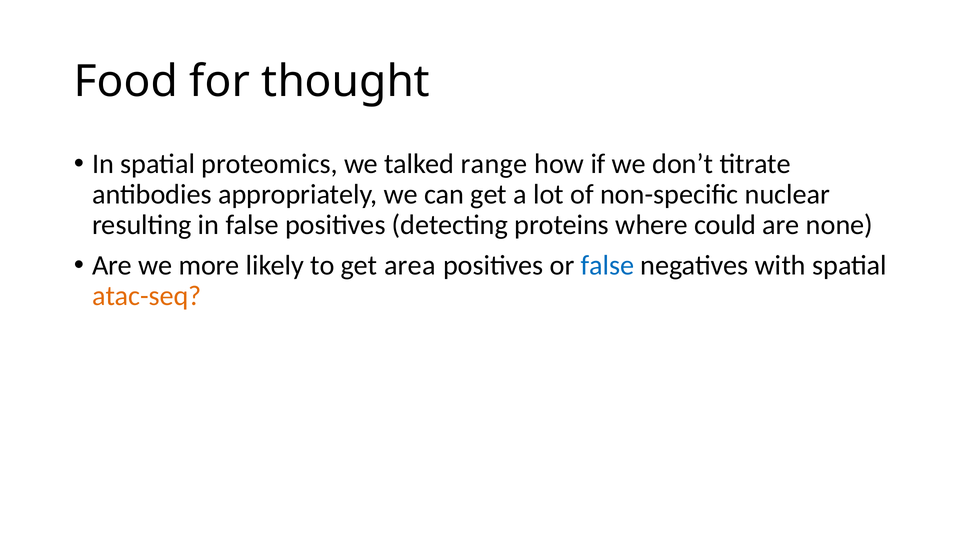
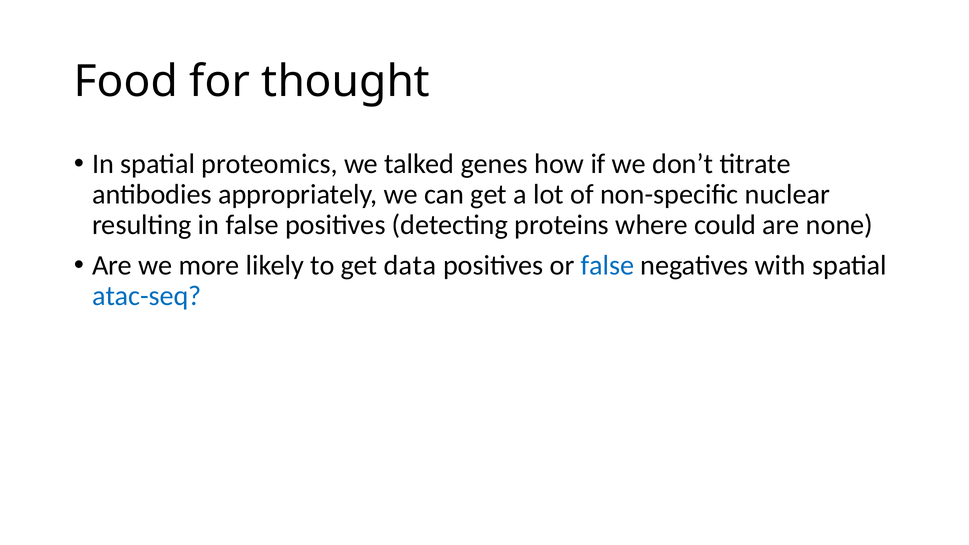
range: range -> genes (494, 164)
area: area -> data (410, 266)
atac-seq colour: orange -> blue (147, 296)
